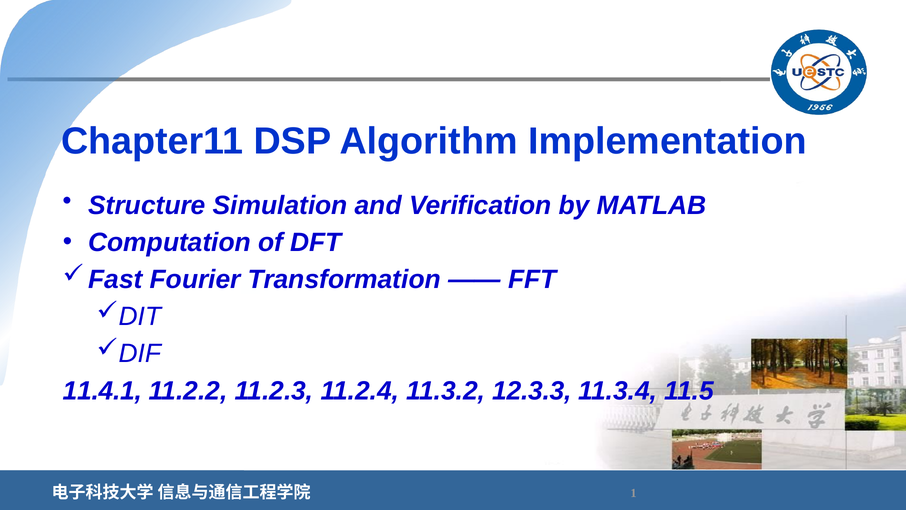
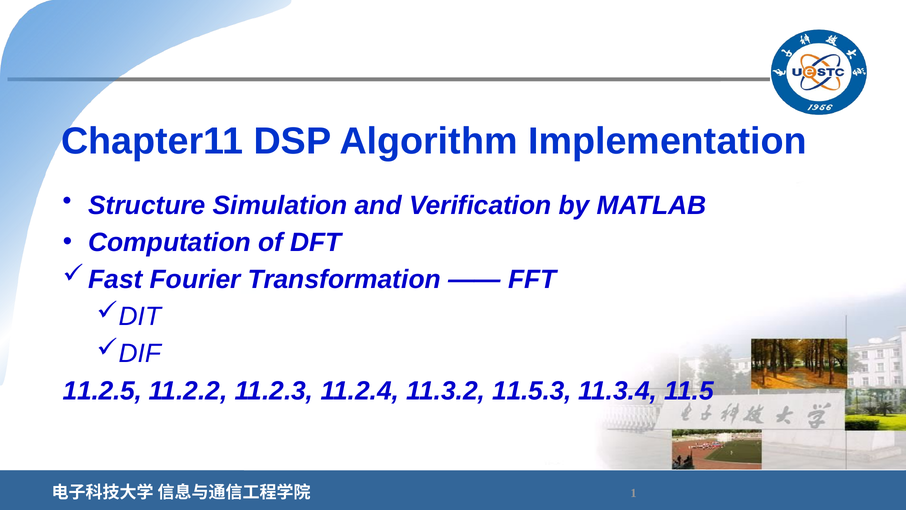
11.4.1: 11.4.1 -> 11.2.5 (102, 391)
12.3.3: 12.3.3 -> 11.5.3 (532, 391)
